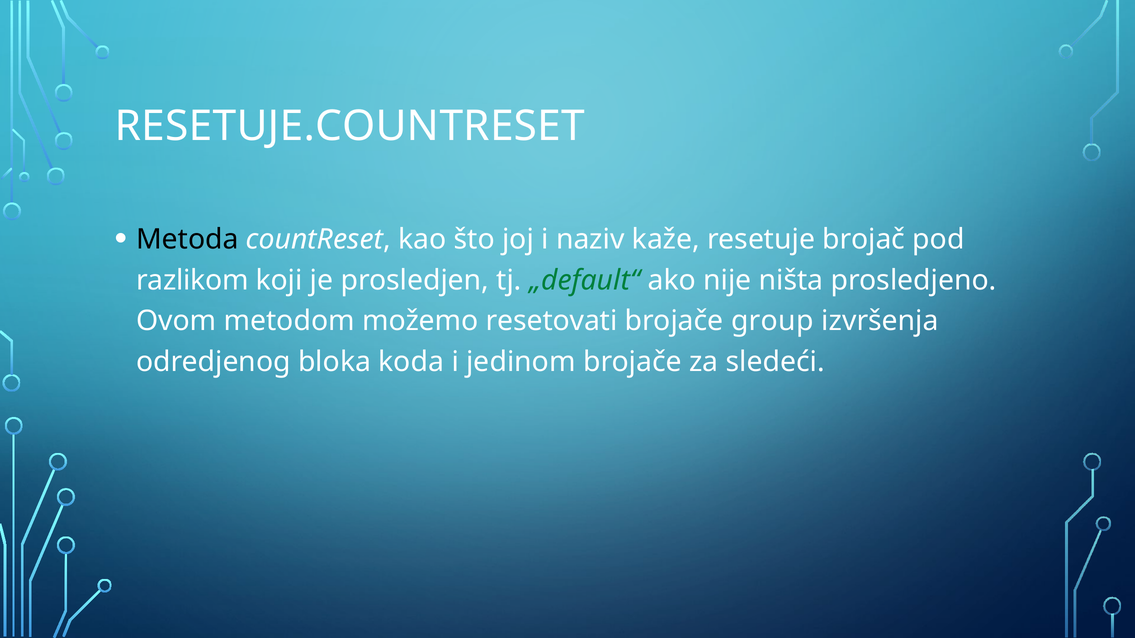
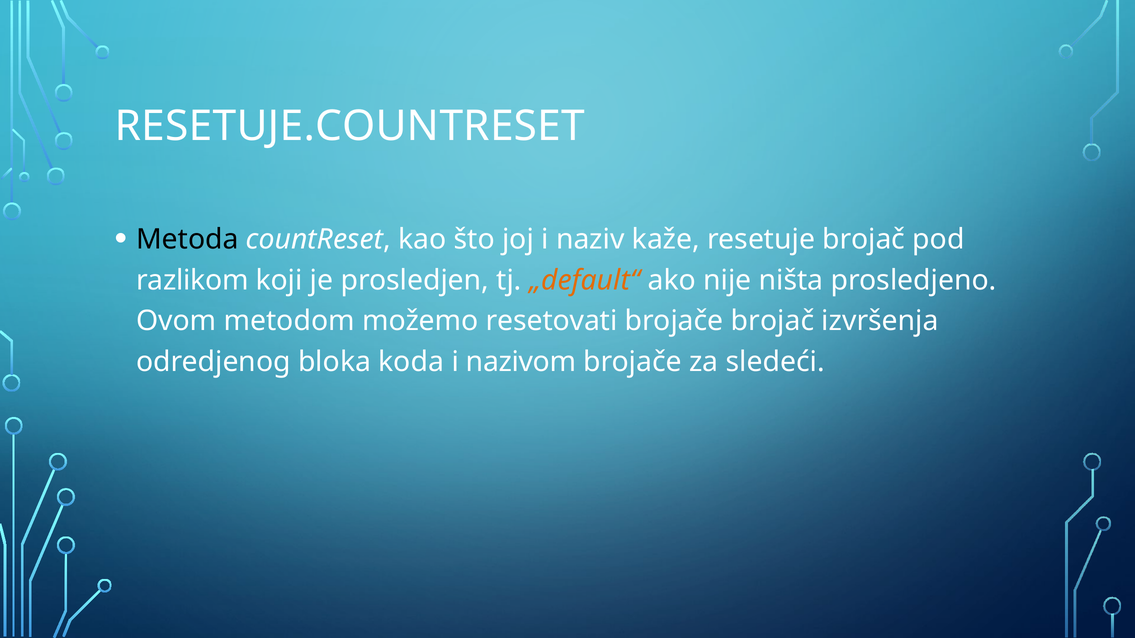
„default“ colour: green -> orange (585, 280)
brojače group: group -> brojač (773, 321)
jedinom: jedinom -> nazivom (521, 362)
